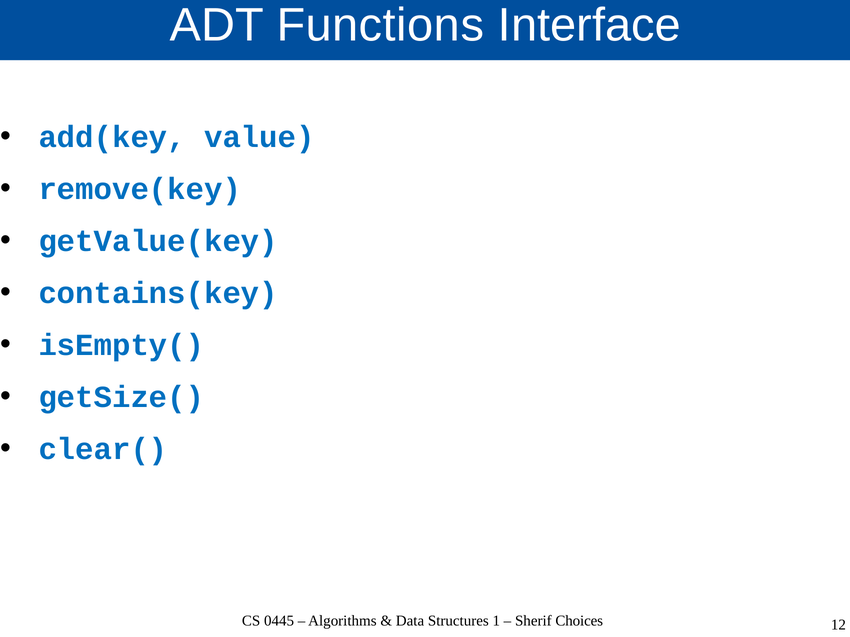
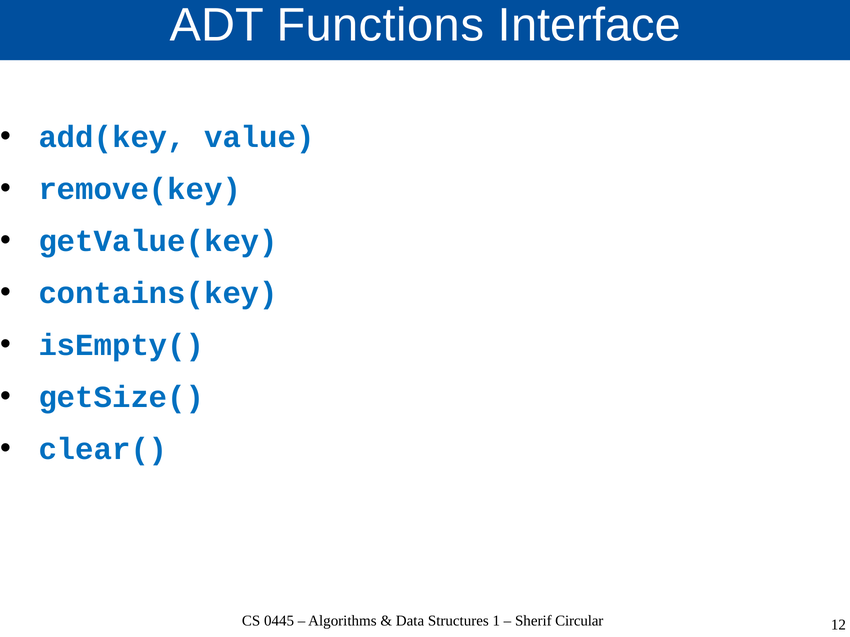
Choices: Choices -> Circular (579, 621)
